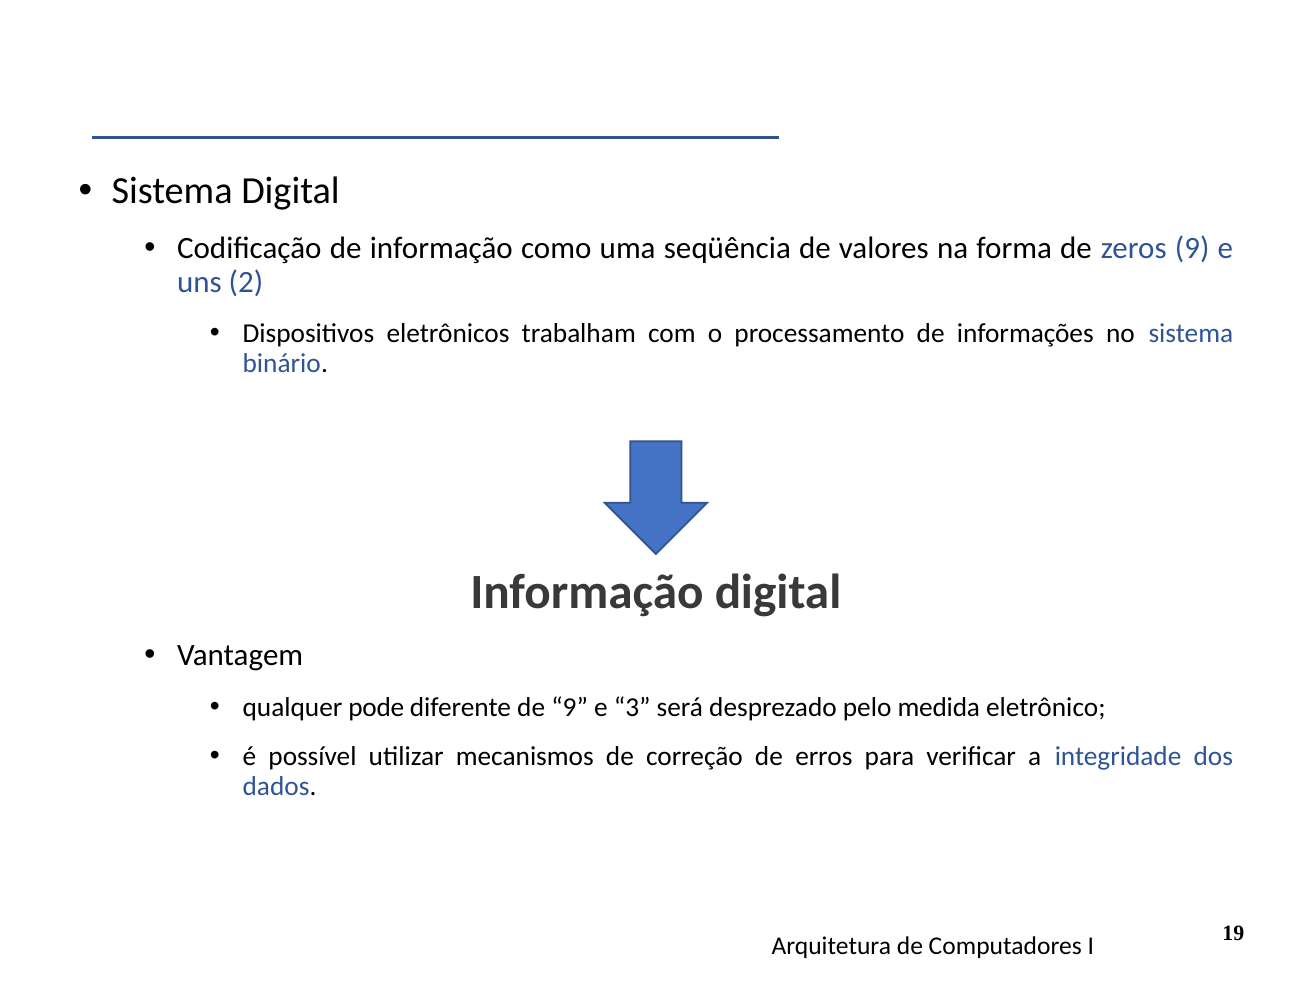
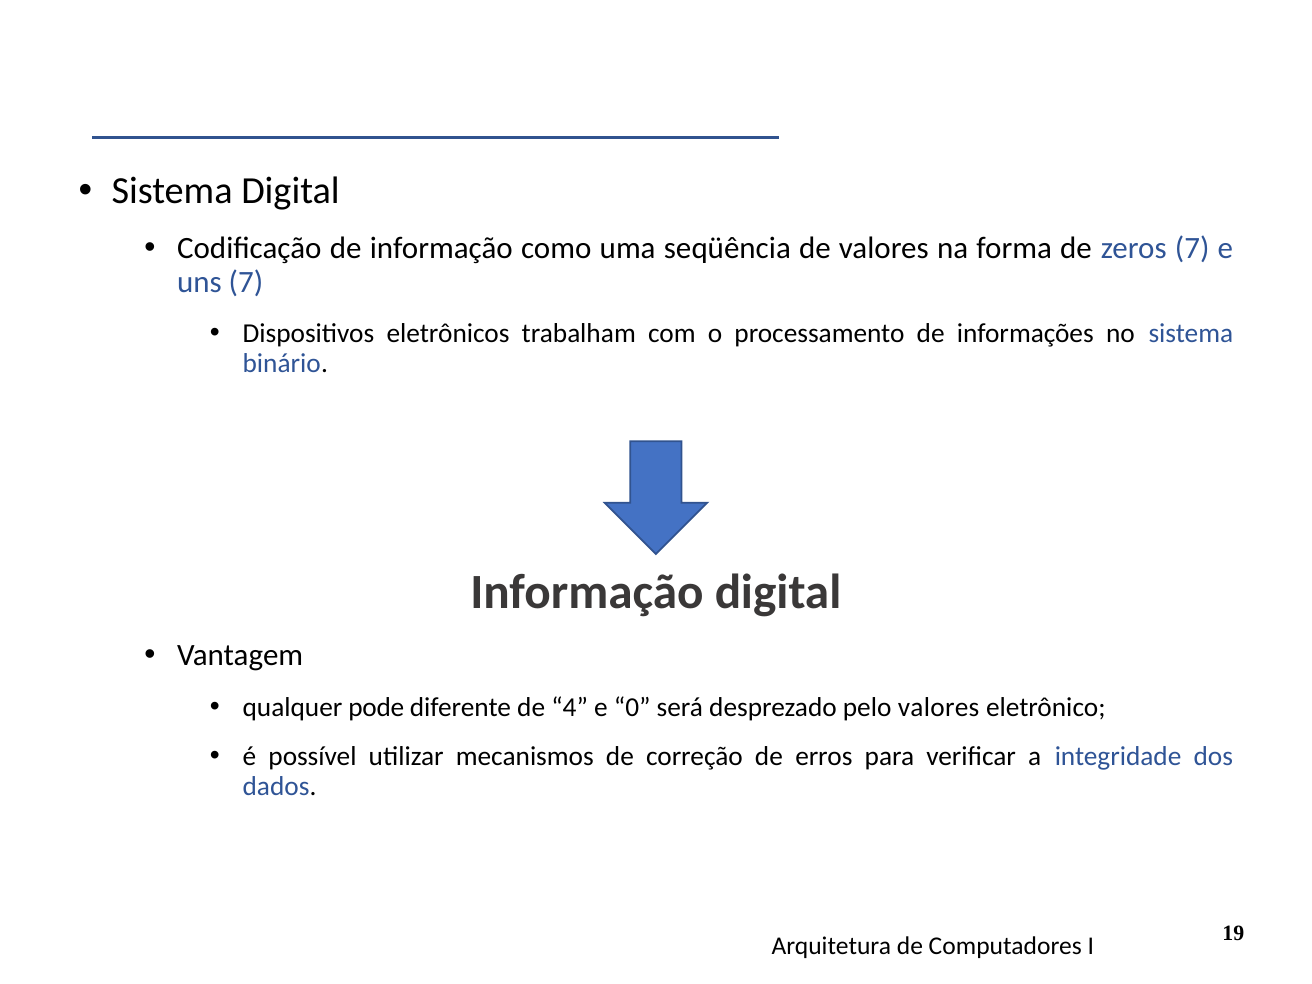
zeros 9: 9 -> 7 (1192, 248)
uns 2: 2 -> 7 (246, 282)
de 9: 9 -> 4 (570, 707)
3: 3 -> 0 (632, 707)
pelo medida: medida -> valores (939, 707)
